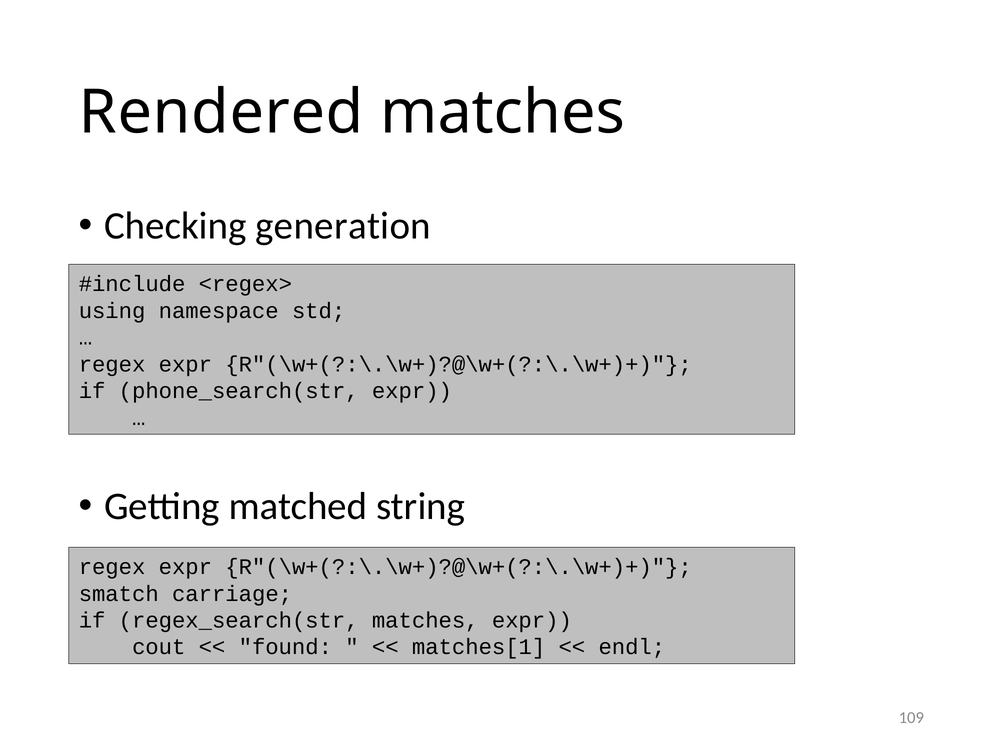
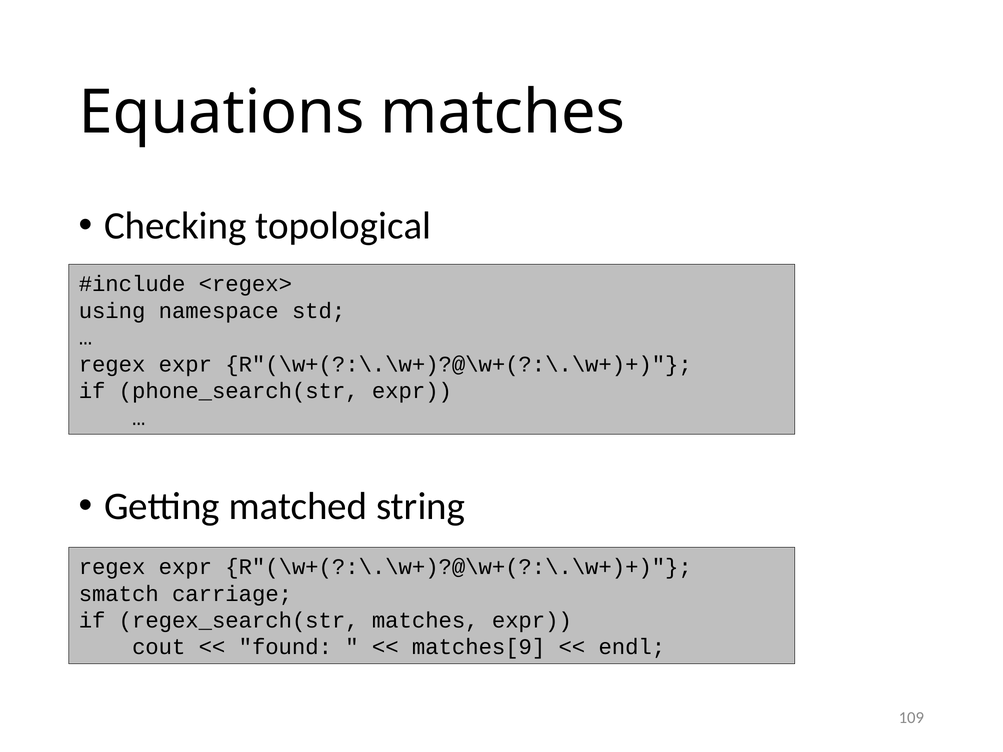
Rendered: Rendered -> Equations (222, 112)
generation: generation -> topological (343, 226)
matches[1: matches[1 -> matches[9 (479, 647)
